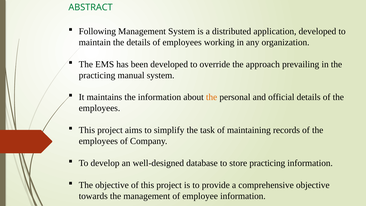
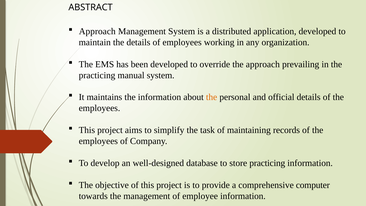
ABSTRACT colour: green -> black (91, 7)
Following: Following -> Approach (97, 31)
comprehensive objective: objective -> computer (313, 185)
